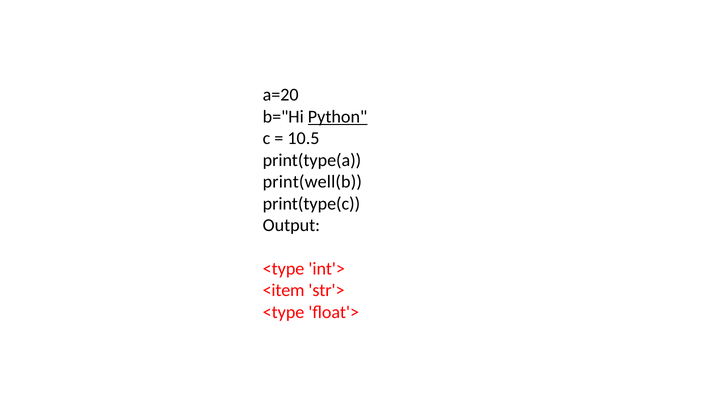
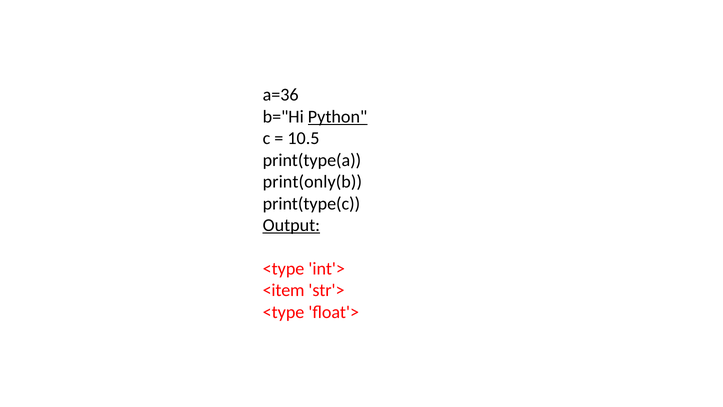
a=20: a=20 -> a=36 (281, 95)
print(well(b: print(well(b -> print(only(b (312, 182)
Output underline: none -> present (291, 225)
